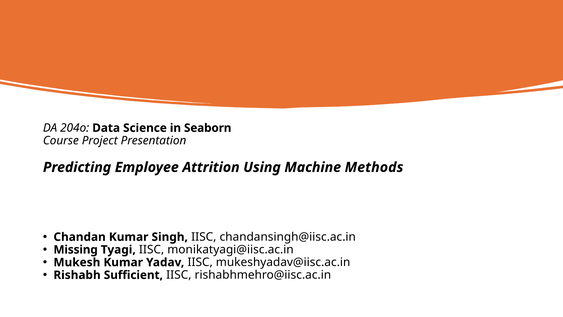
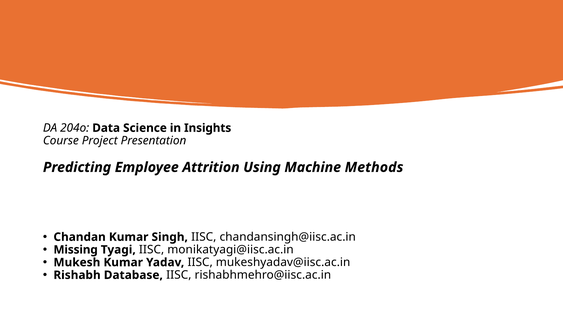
Seaborn: Seaborn -> Insights (208, 128)
Sufficient: Sufficient -> Database (133, 275)
